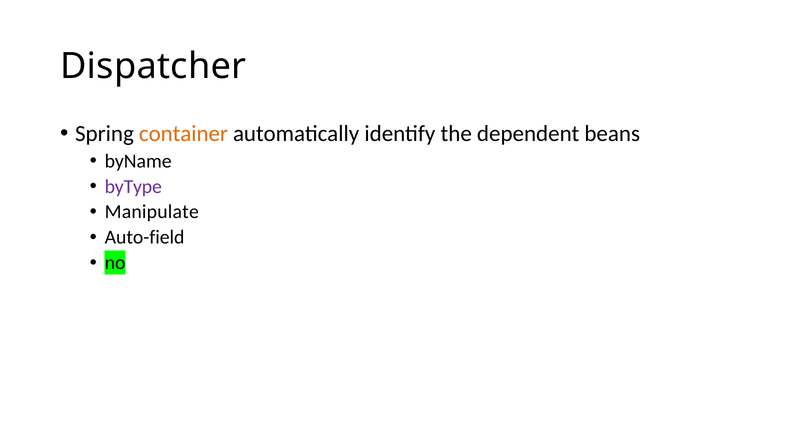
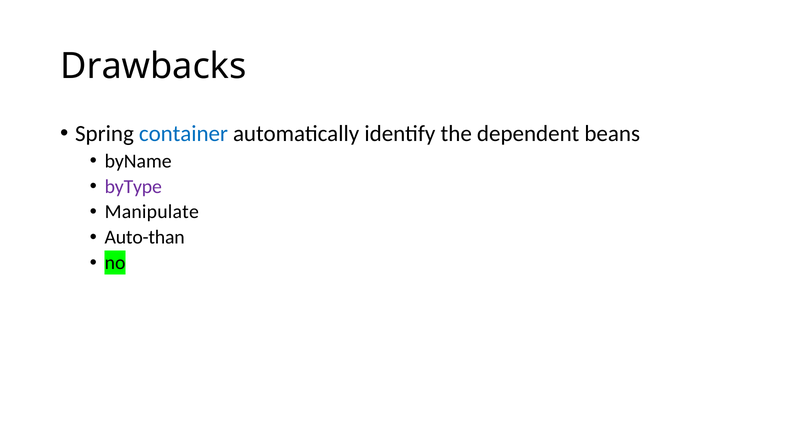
Dispatcher: Dispatcher -> Drawbacks (153, 66)
container colour: orange -> blue (183, 134)
Auto-field: Auto-field -> Auto-than (145, 237)
